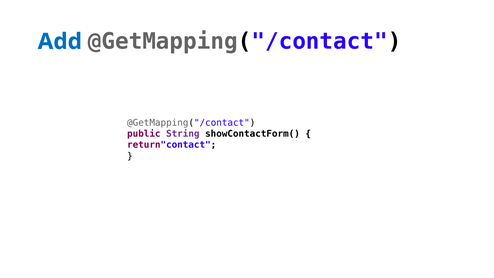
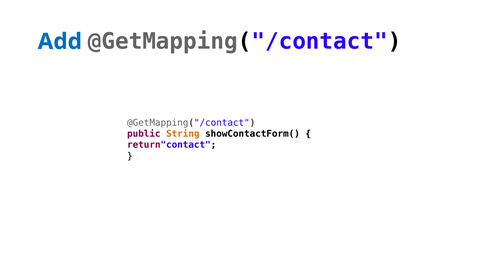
String colour: purple -> orange (183, 134)
